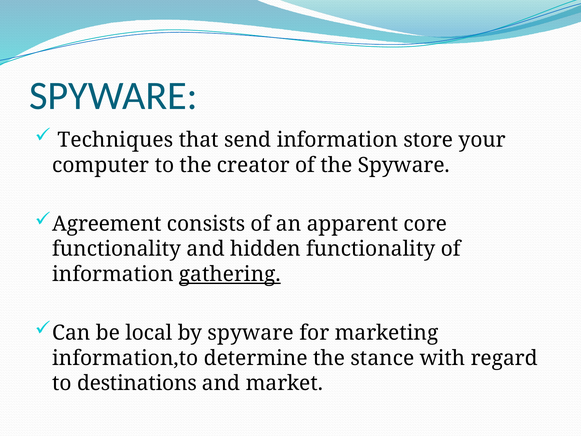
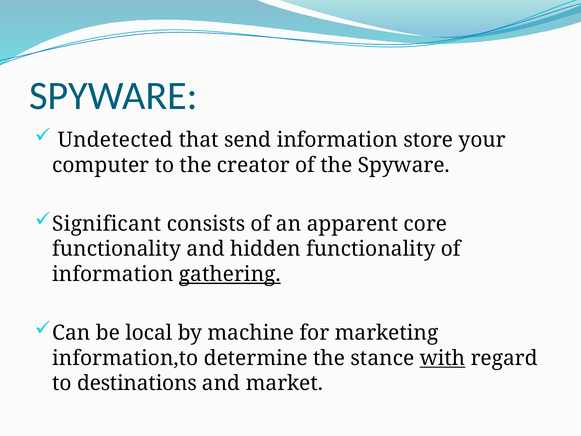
Techniques: Techniques -> Undetected (115, 140)
Agreement: Agreement -> Significant (107, 224)
by spyware: spyware -> machine (251, 333)
with underline: none -> present (442, 358)
